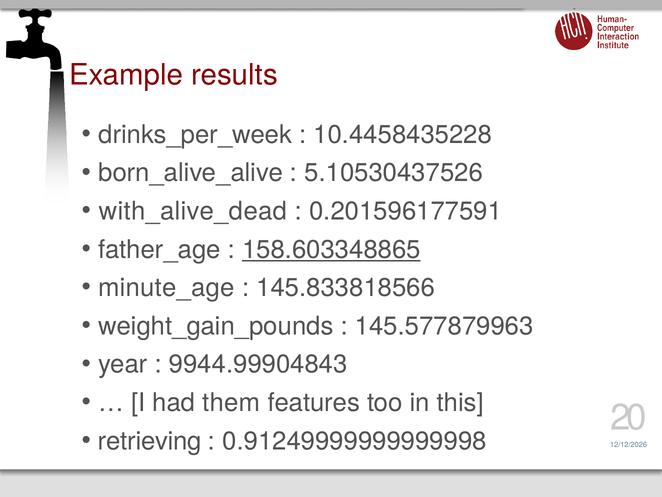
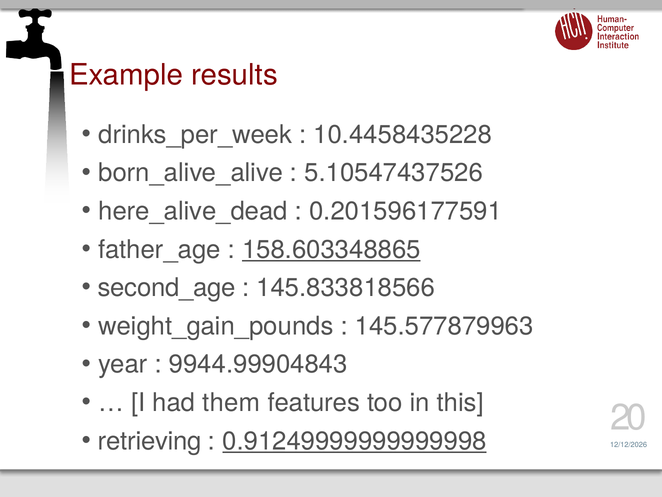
5.10530437526: 5.10530437526 -> 5.10547437526 (394, 173)
with_alive_dead: with_alive_dead -> here_alive_dead (193, 211)
minute_age: minute_age -> second_age (167, 288)
0.91249999999999998 underline: none -> present (354, 441)
